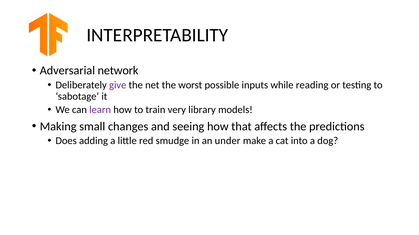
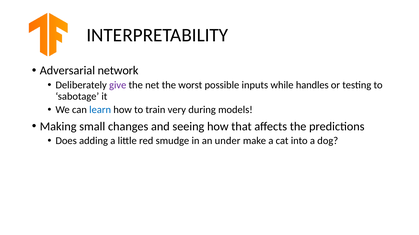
reading: reading -> handles (312, 85)
learn colour: purple -> blue (100, 110)
library: library -> during (202, 110)
